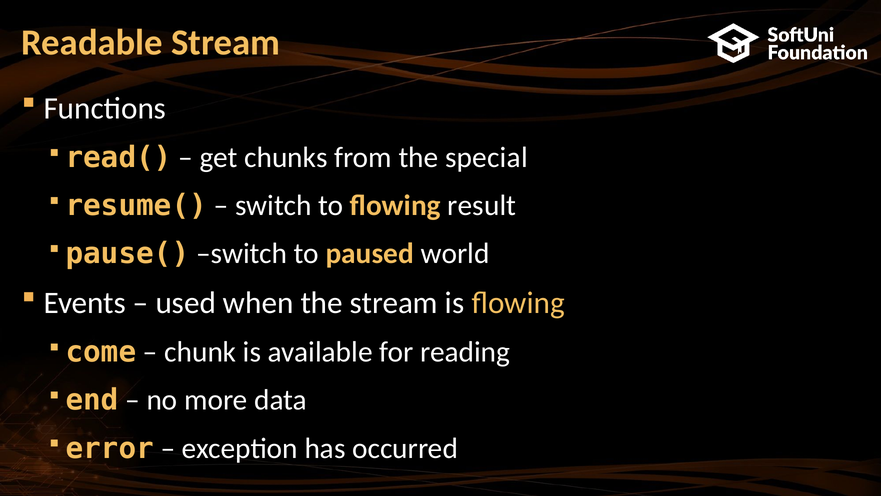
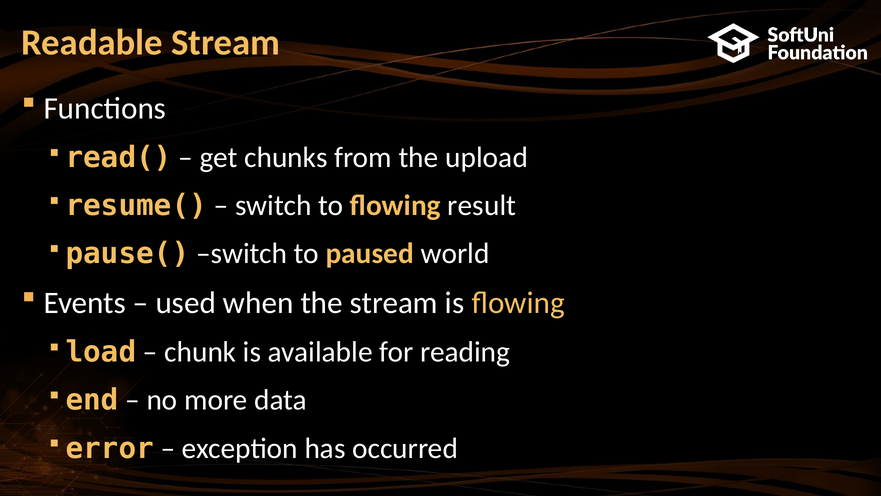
special: special -> upload (487, 158)
come: come -> load (101, 352)
